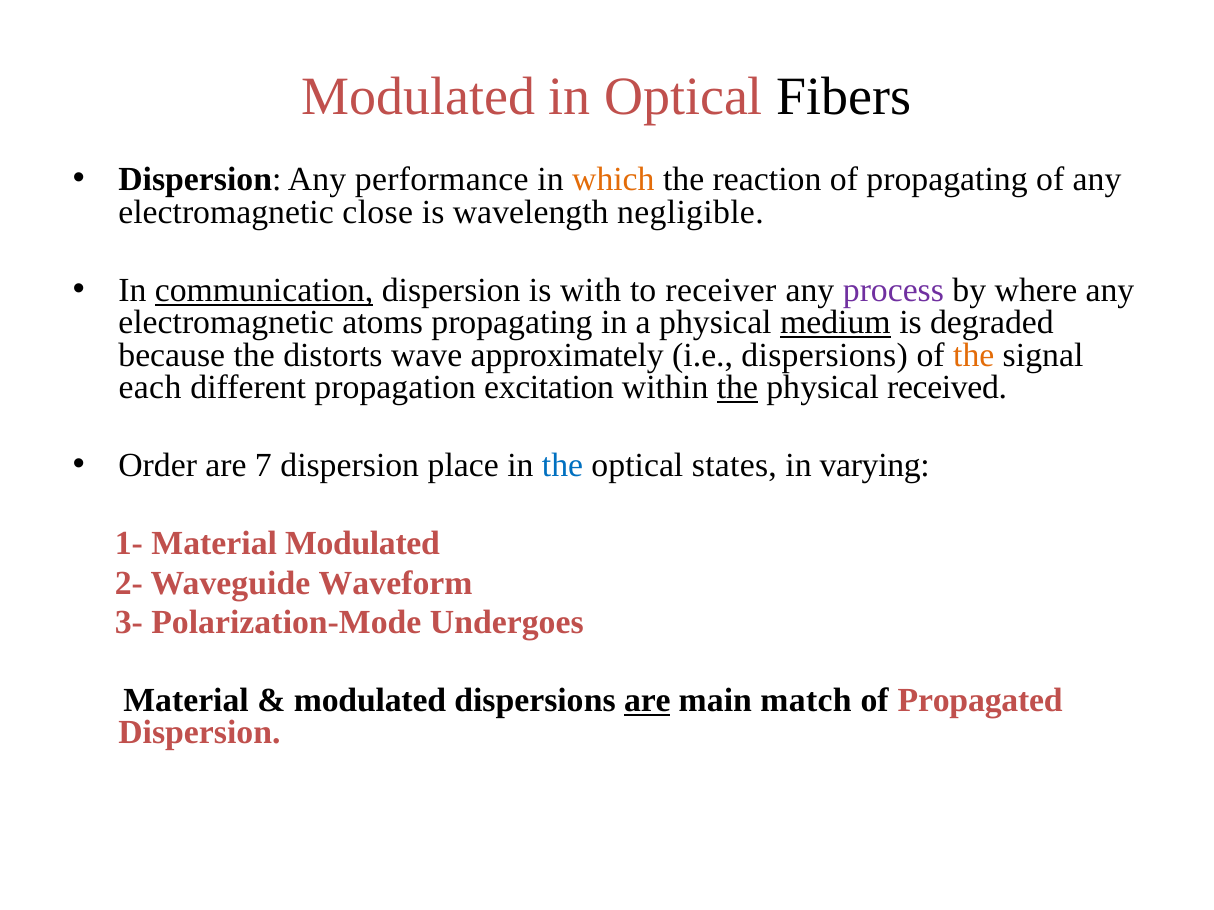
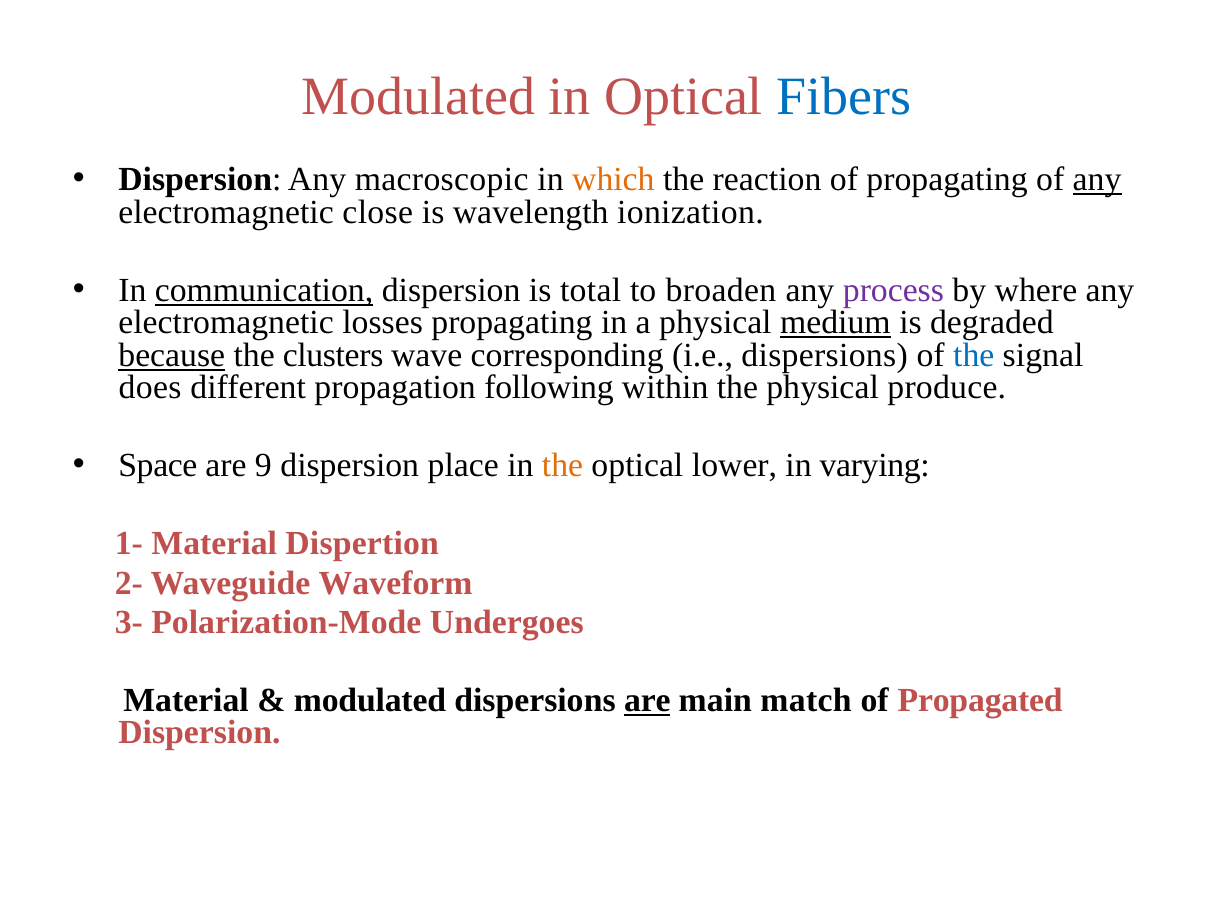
Fibers colour: black -> blue (844, 97)
performance: performance -> macroscopic (442, 180)
any underline: none -> present (1097, 180)
negligible: negligible -> ionization (690, 212)
with: with -> total (591, 290)
receiver: receiver -> broaden (721, 290)
atoms: atoms -> losses (383, 323)
because underline: none -> present (172, 355)
distorts: distorts -> clusters (333, 355)
approximately: approximately -> corresponding (567, 355)
the colour: orange -> blue (974, 355)
each: each -> does (150, 388)
excitation: excitation -> following (549, 388)
the underline: present -> none (737, 388)
received: received -> produce (947, 388)
Order: Order -> Space (158, 466)
7: 7 -> 9 (263, 466)
the colour: blue -> orange (563, 466)
states: states -> lower (735, 466)
Material Modulated: Modulated -> Dispertion (362, 544)
